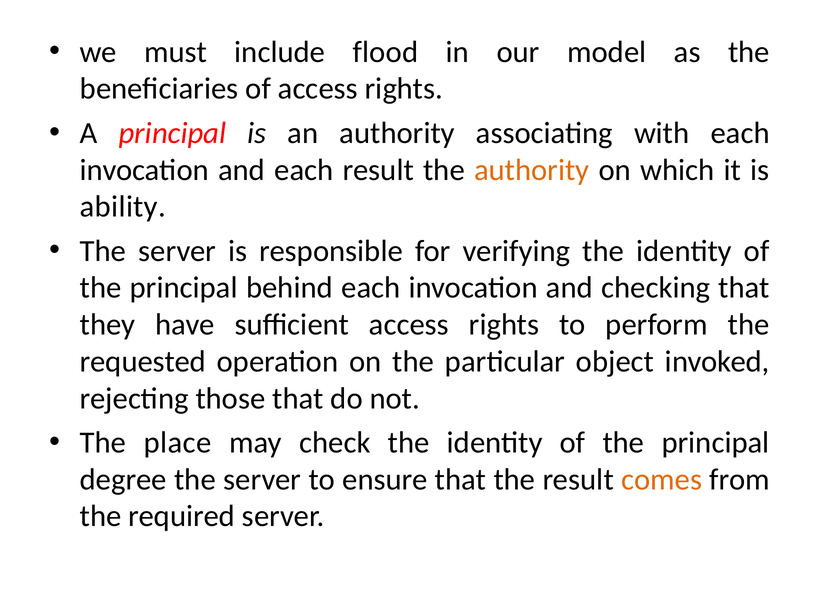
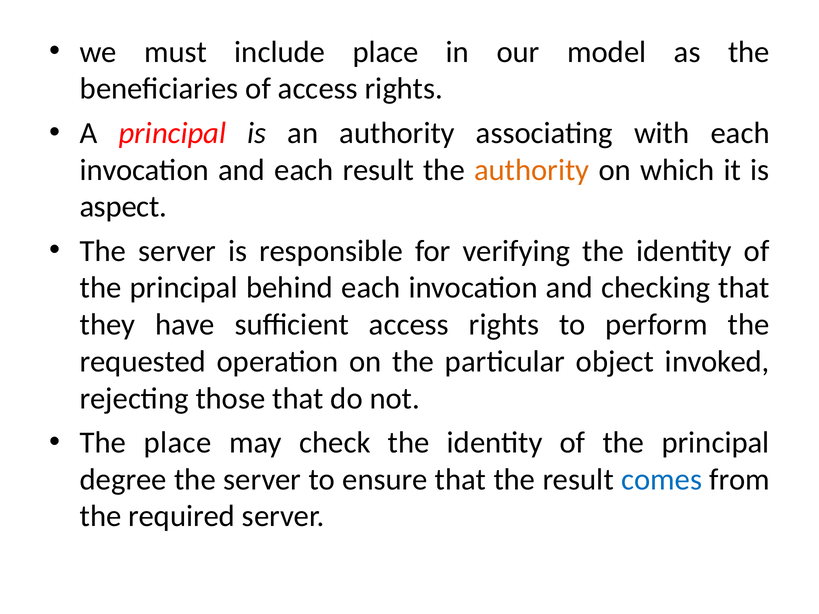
include flood: flood -> place (386, 52)
ability: ability -> aspect (123, 207)
comes colour: orange -> blue (662, 480)
